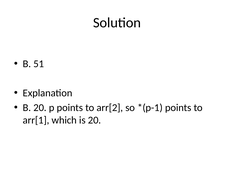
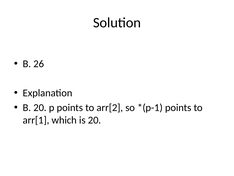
51: 51 -> 26 (39, 64)
